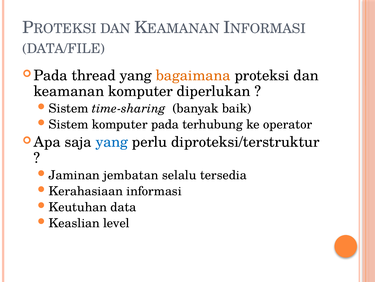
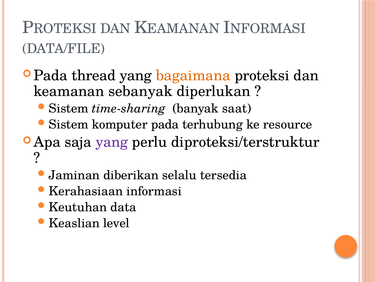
keamanan komputer: komputer -> sebanyak (140, 91)
baik: baik -> saat (237, 108)
operator: operator -> resource (288, 124)
yang colour: blue -> purple (112, 142)
jembatan: jembatan -> diberikan (131, 175)
